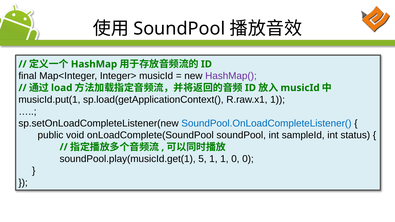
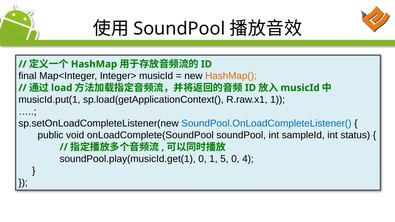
HashMap( colour: purple -> orange (231, 76)
soundPool.play(musicId.get(1 5: 5 -> 0 (202, 159)
1 1: 1 -> 5 (224, 159)
0 0: 0 -> 4 (248, 159)
